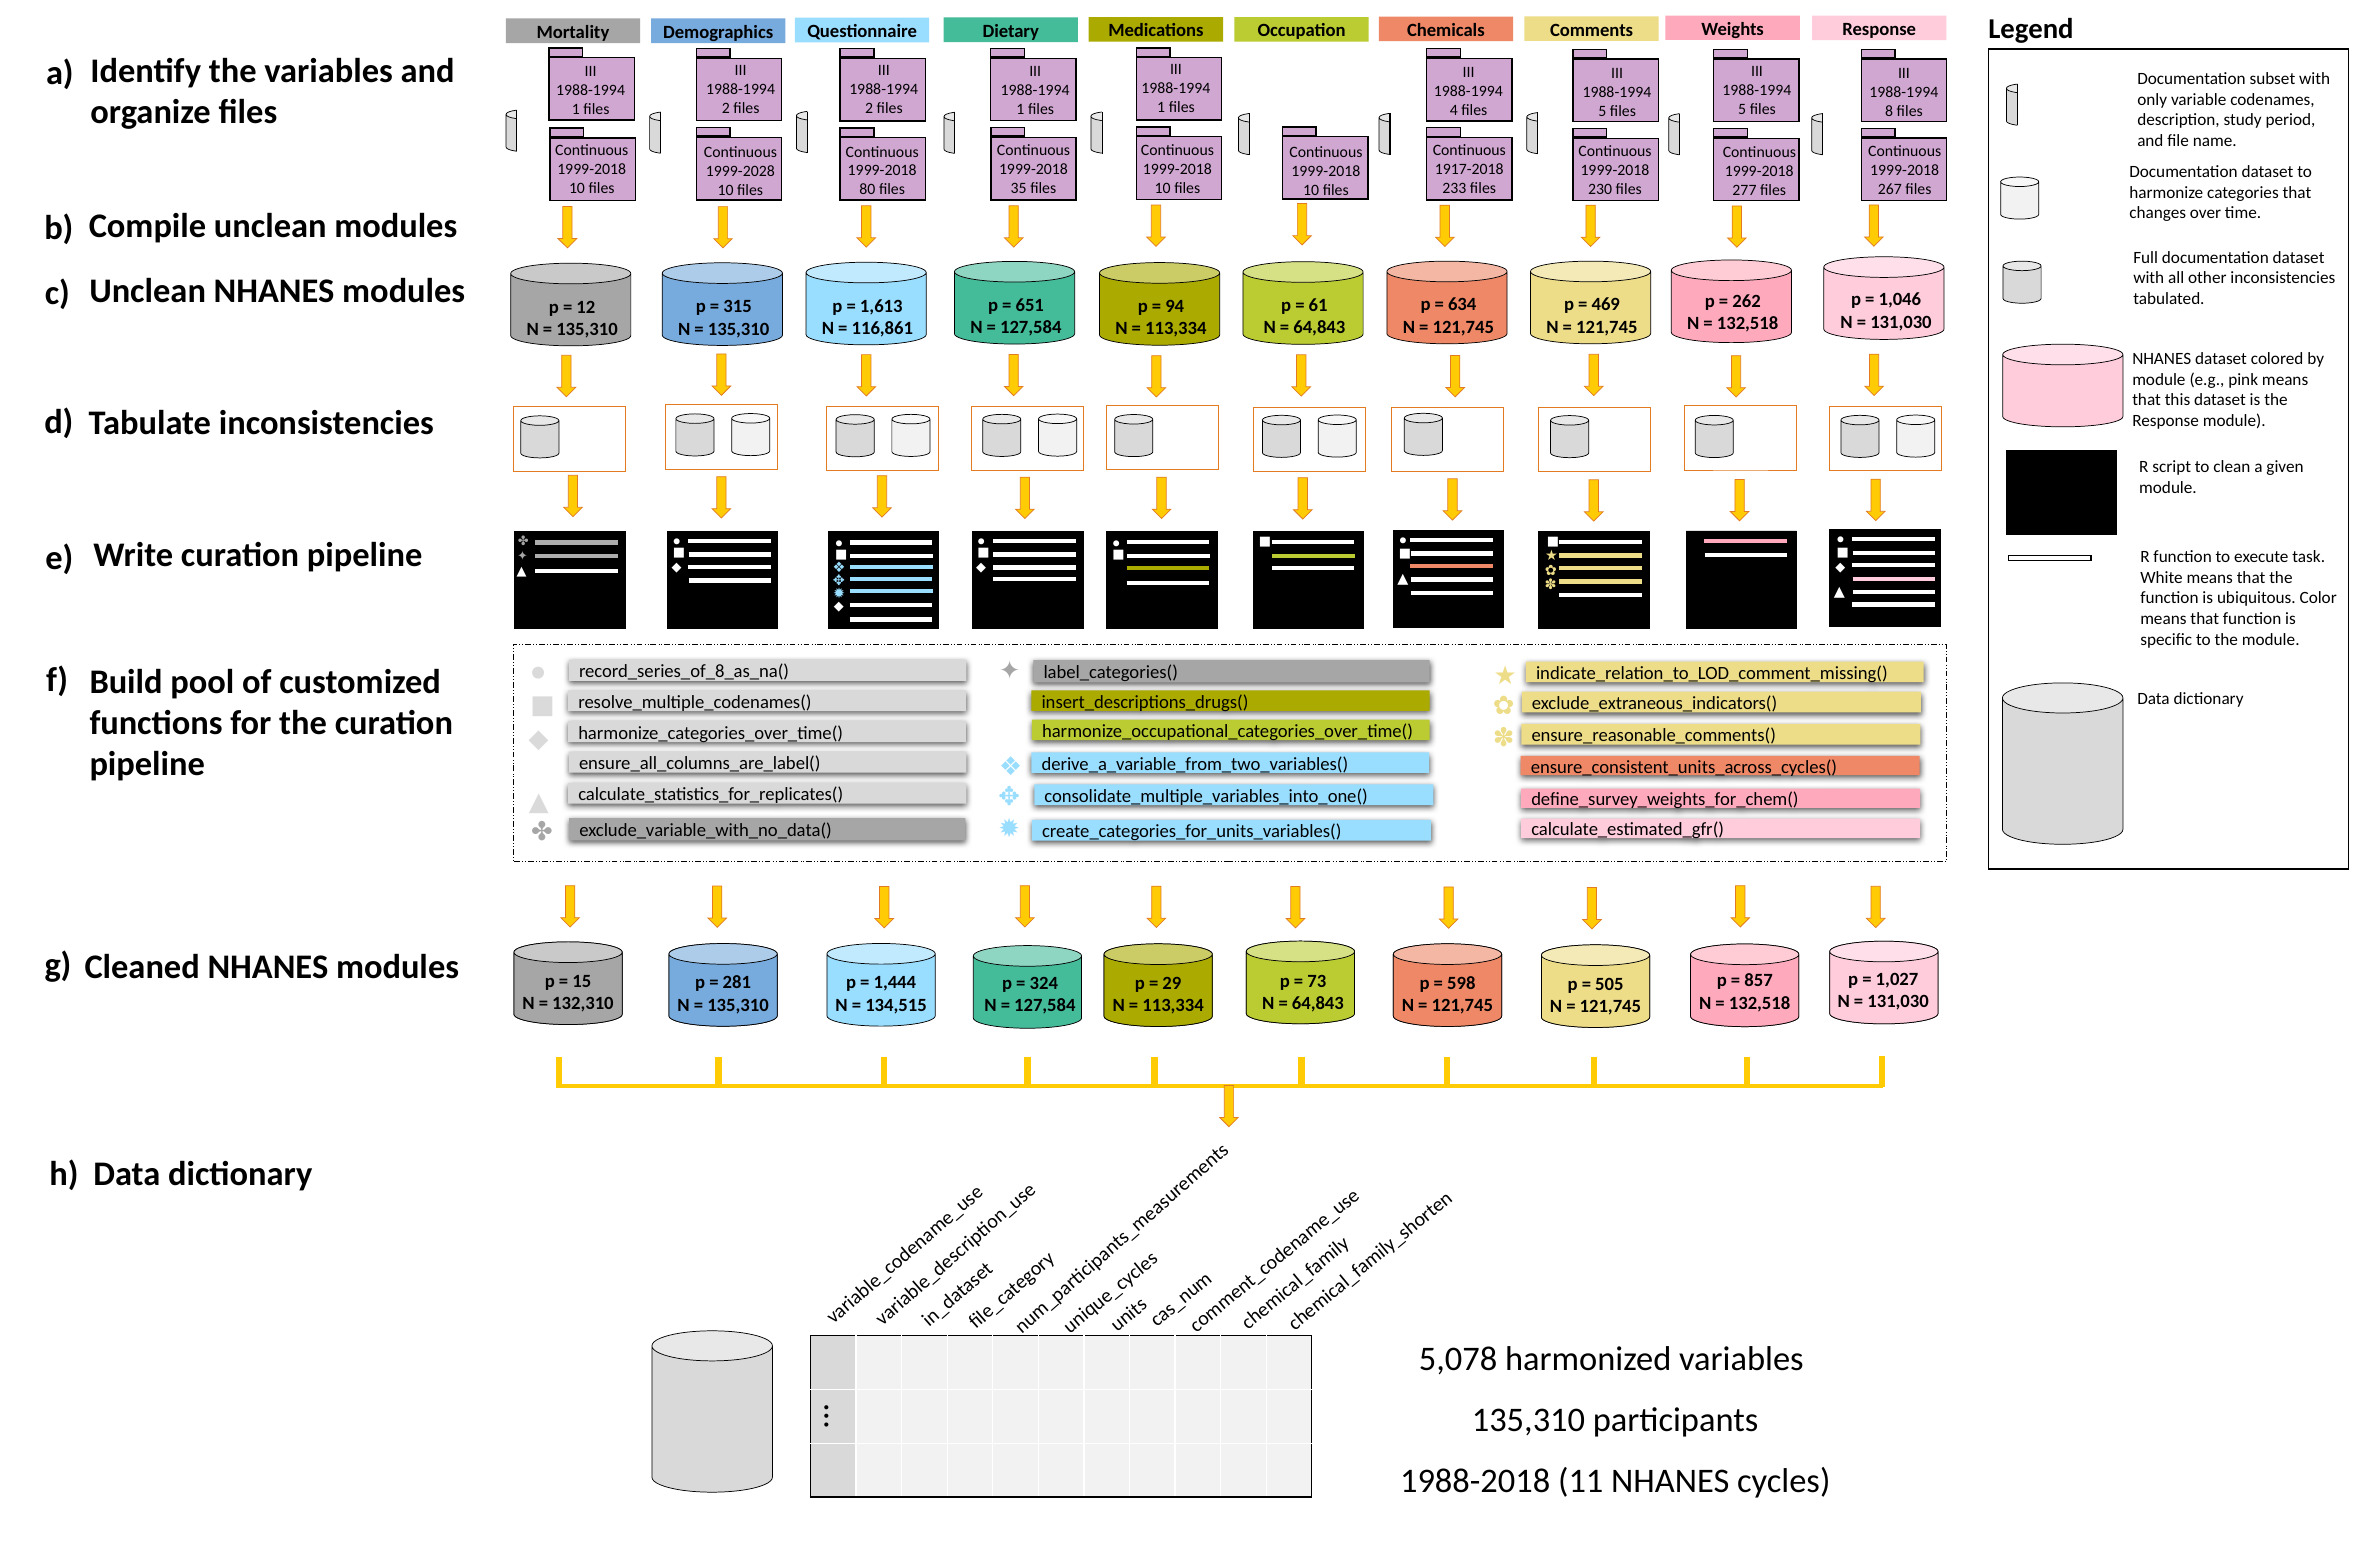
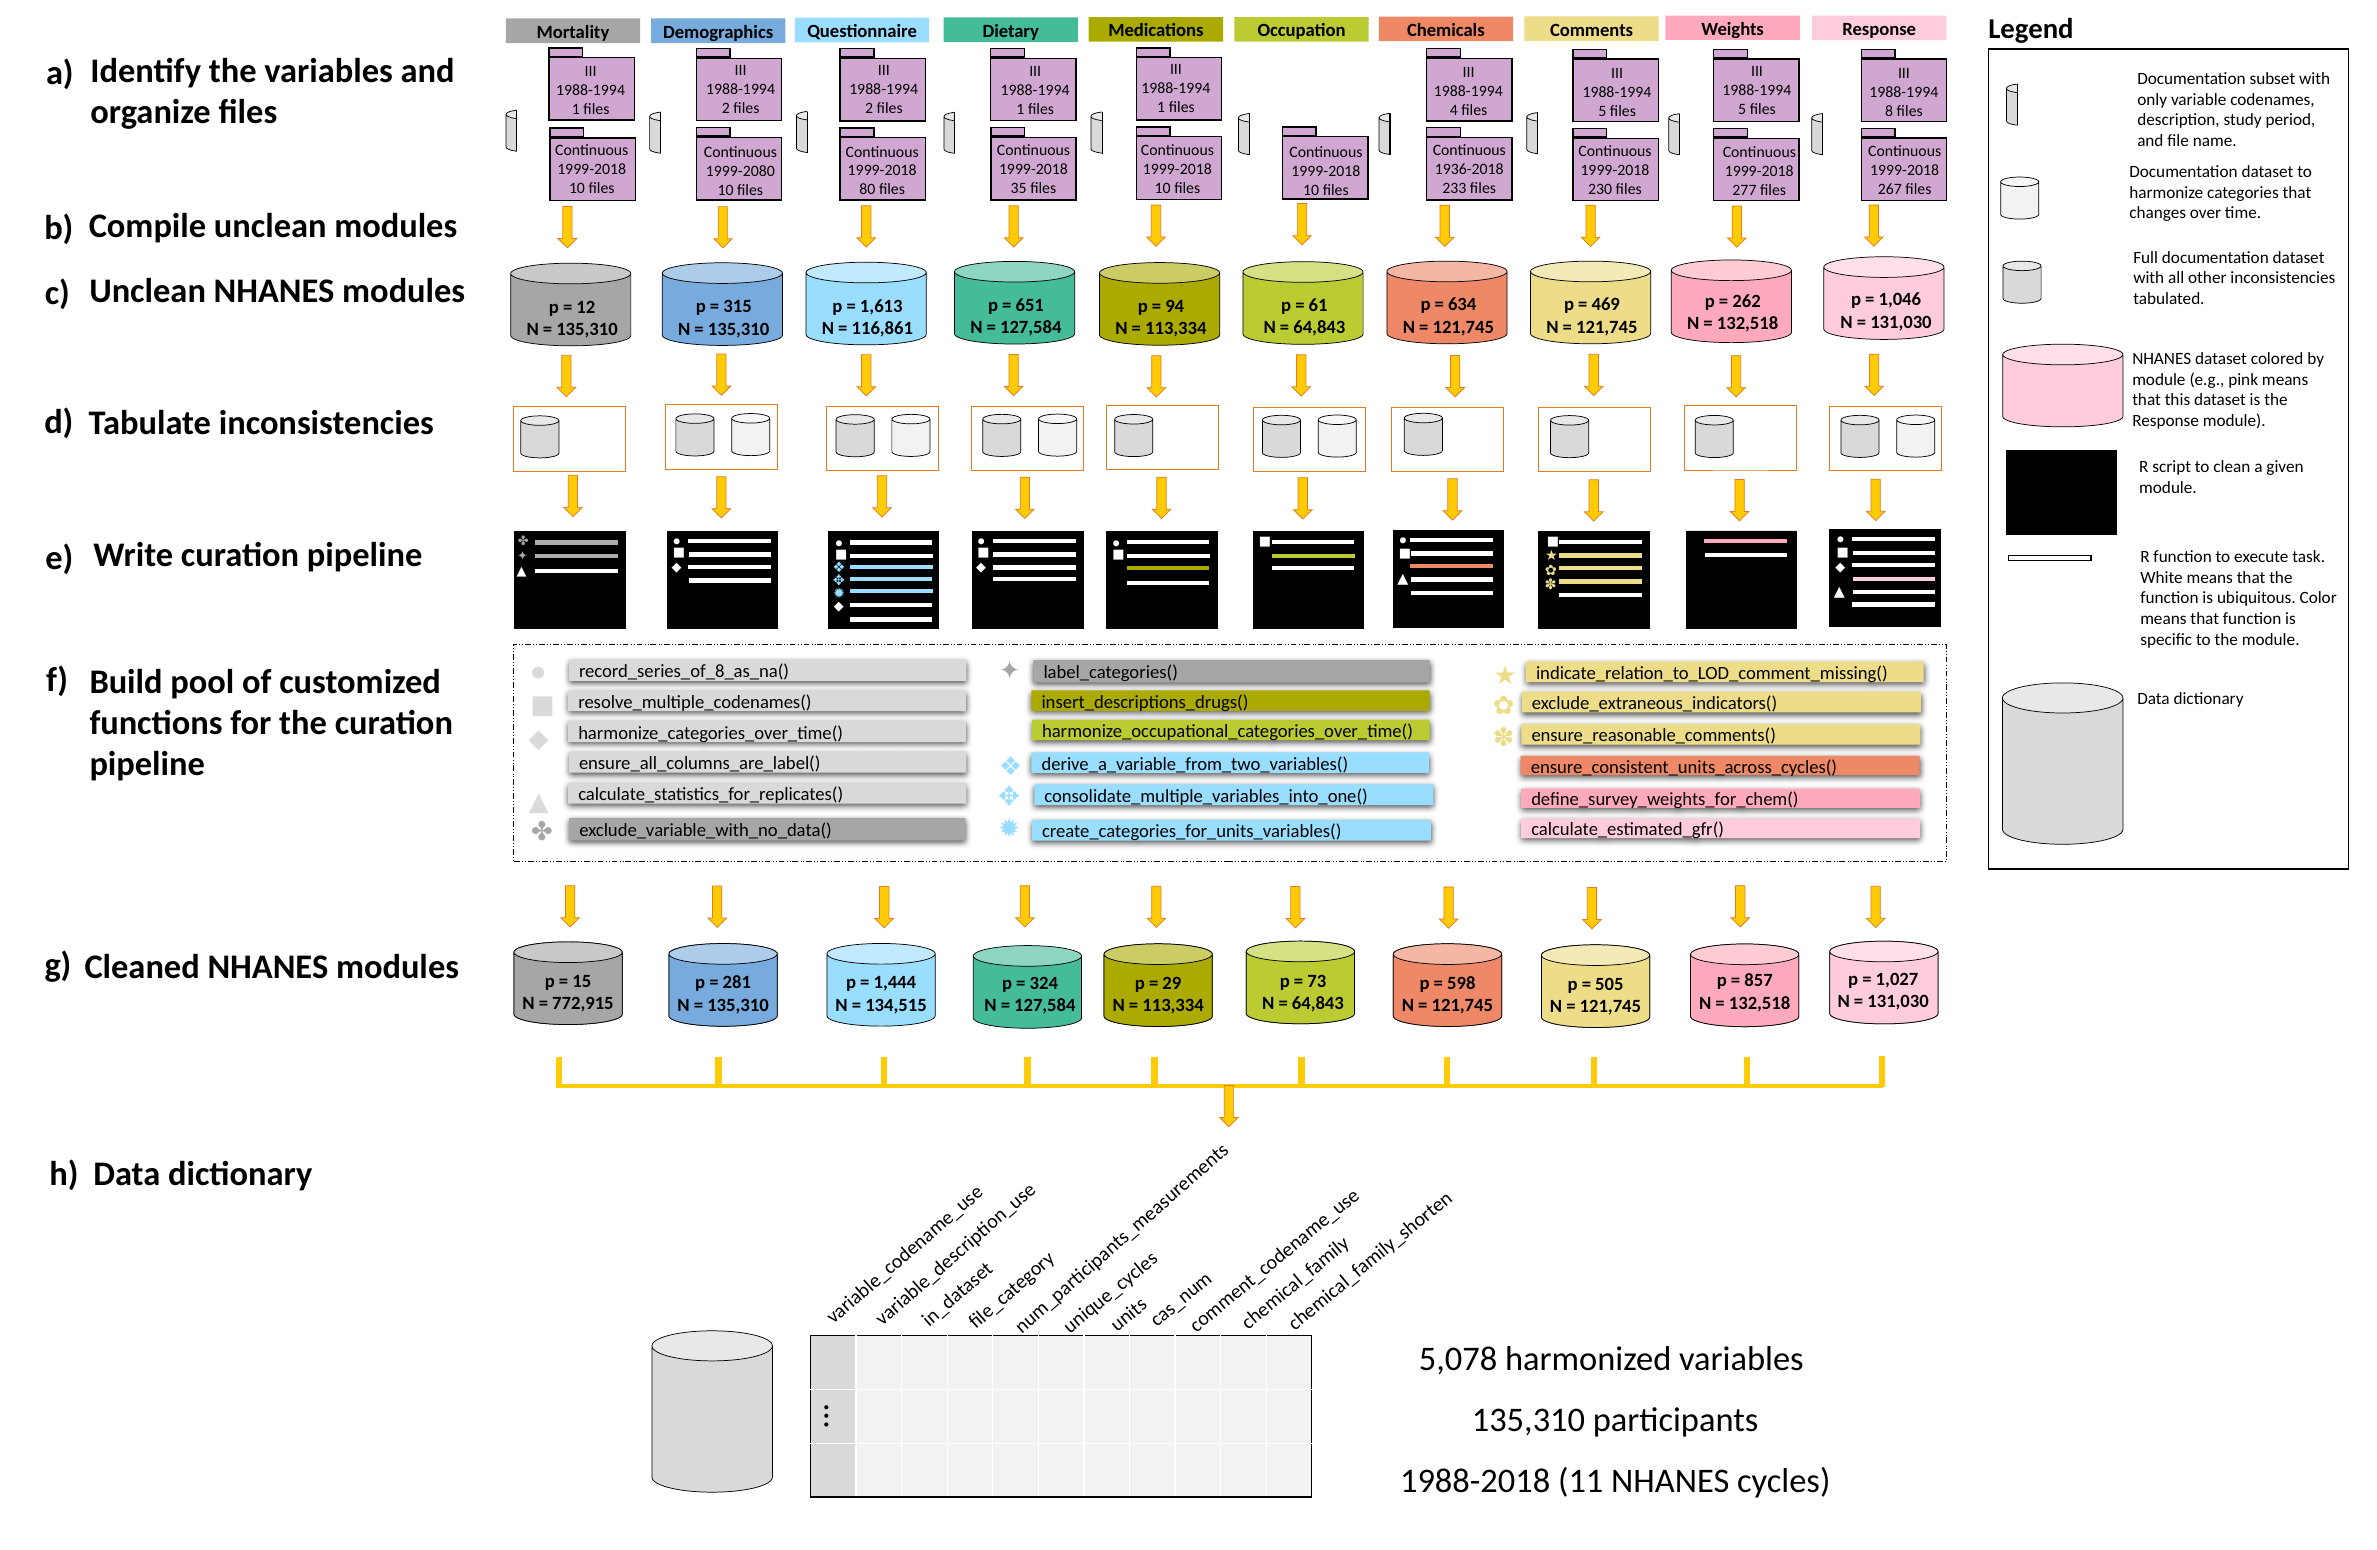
1917-2018: 1917-2018 -> 1936-2018 (1469, 170)
1999-2028: 1999-2028 -> 1999-2080 (740, 171)
132,310: 132,310 -> 772,915 (583, 1004)
